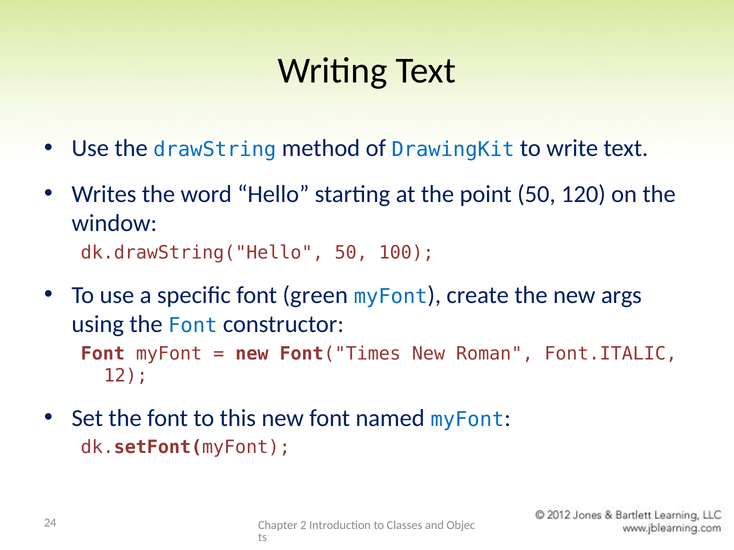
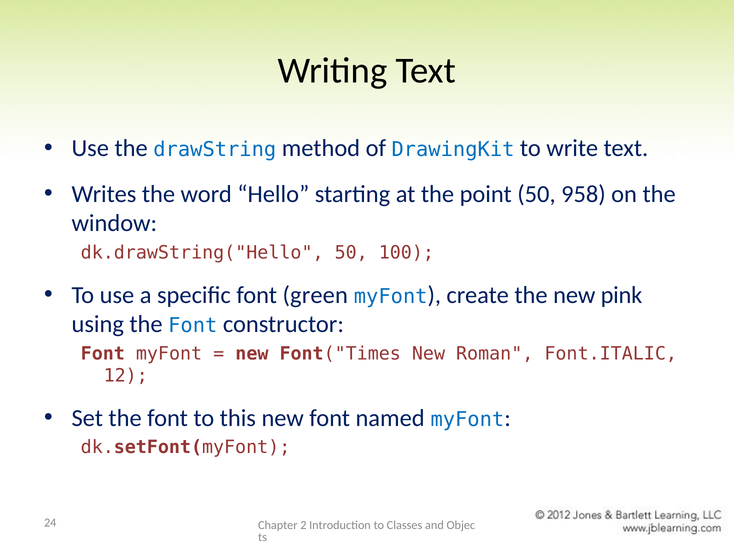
120: 120 -> 958 (583, 194)
args: args -> pink (621, 295)
